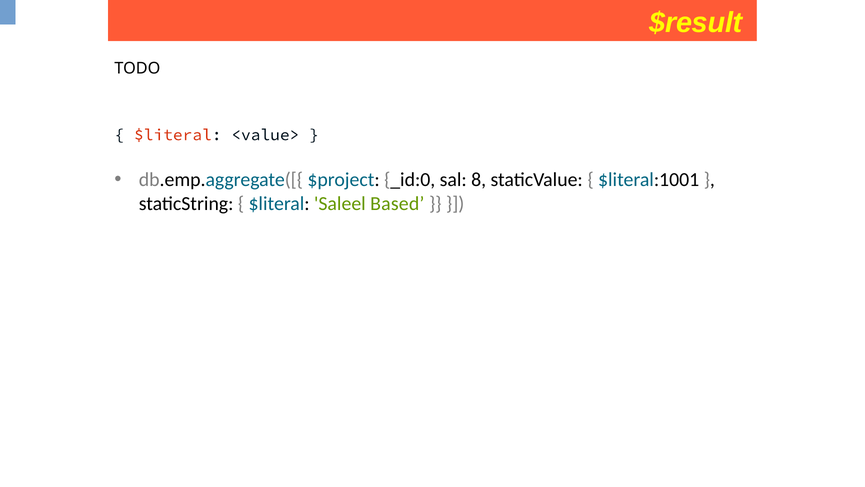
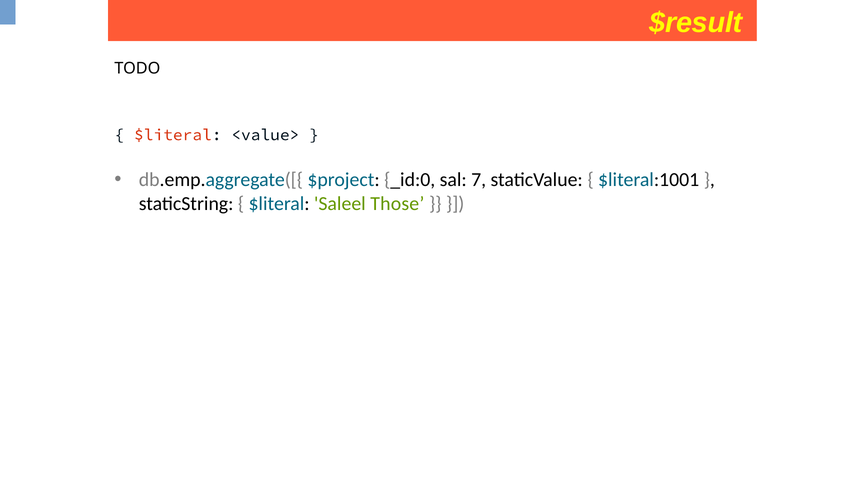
8: 8 -> 7 (479, 180)
Based: Based -> Those (397, 203)
